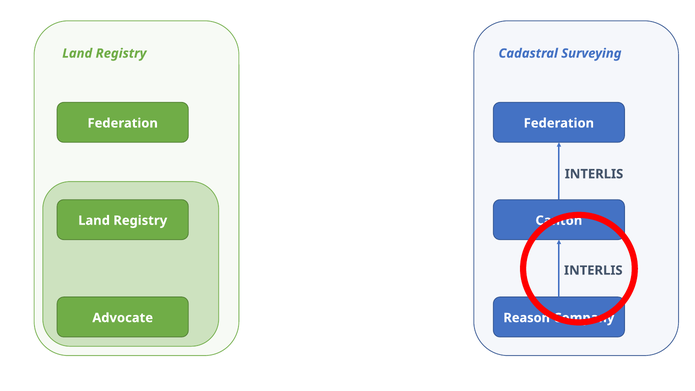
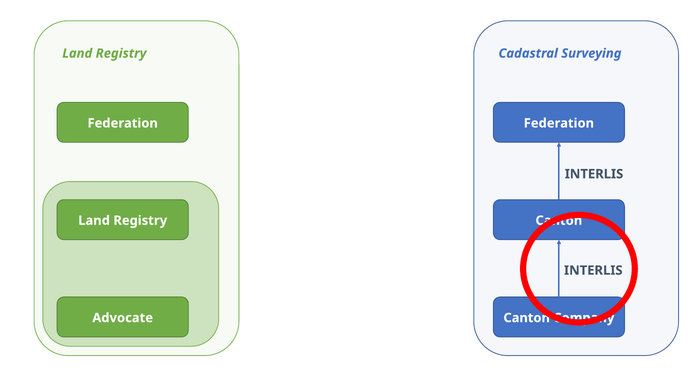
Reason: Reason -> Canton (527, 318)
